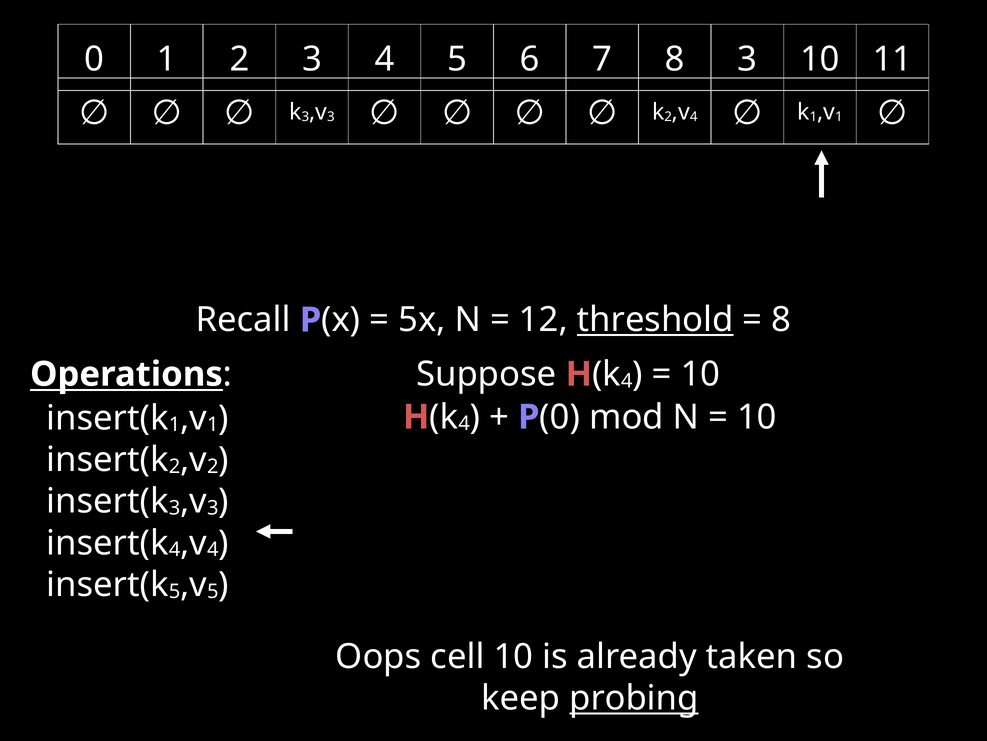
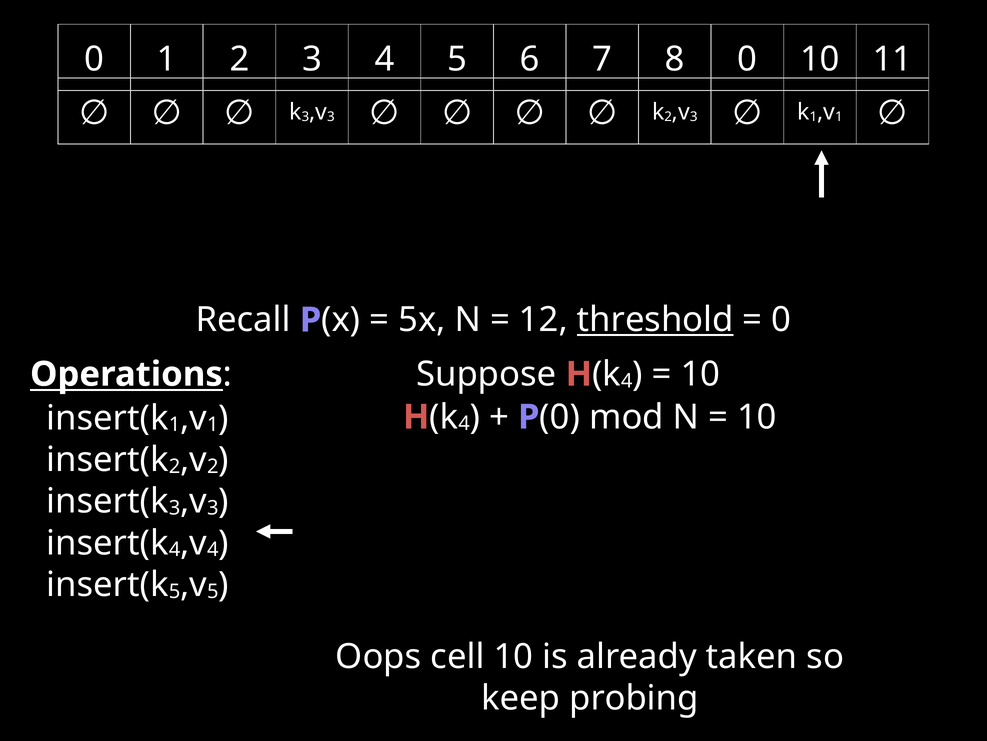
8 3: 3 -> 0 (747, 59)
4: 4 -> 3 (694, 117)
8: 8 -> 0 (781, 320)
probing underline: present -> none (634, 698)
